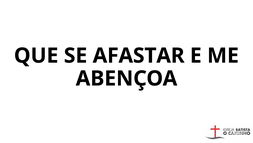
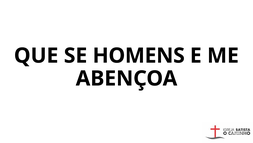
AFASTAR: AFASTAR -> HOMENS (139, 55)
